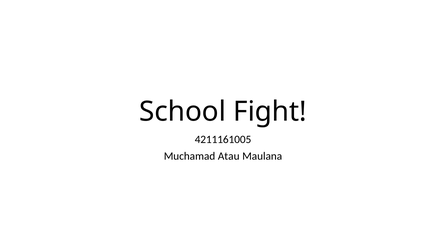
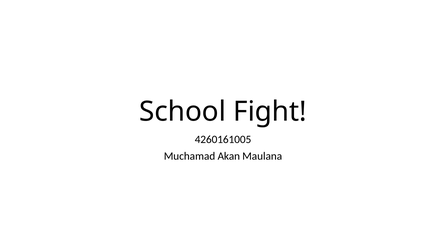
4211161005: 4211161005 -> 4260161005 (223, 139)
Atau: Atau -> Akan (229, 156)
